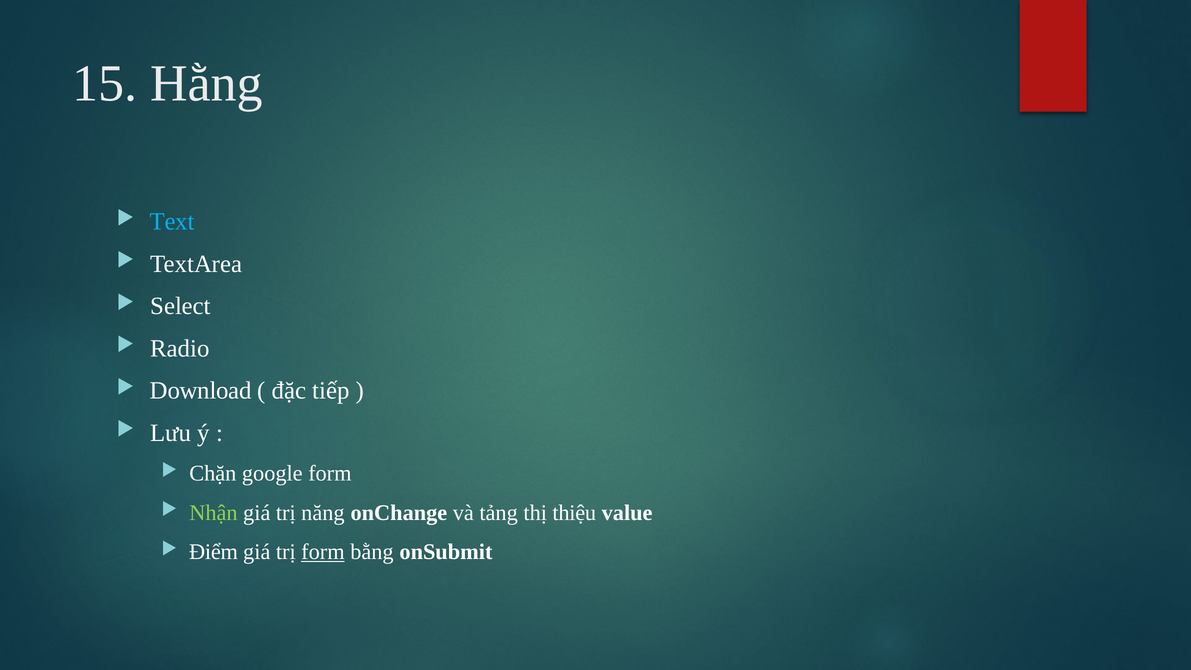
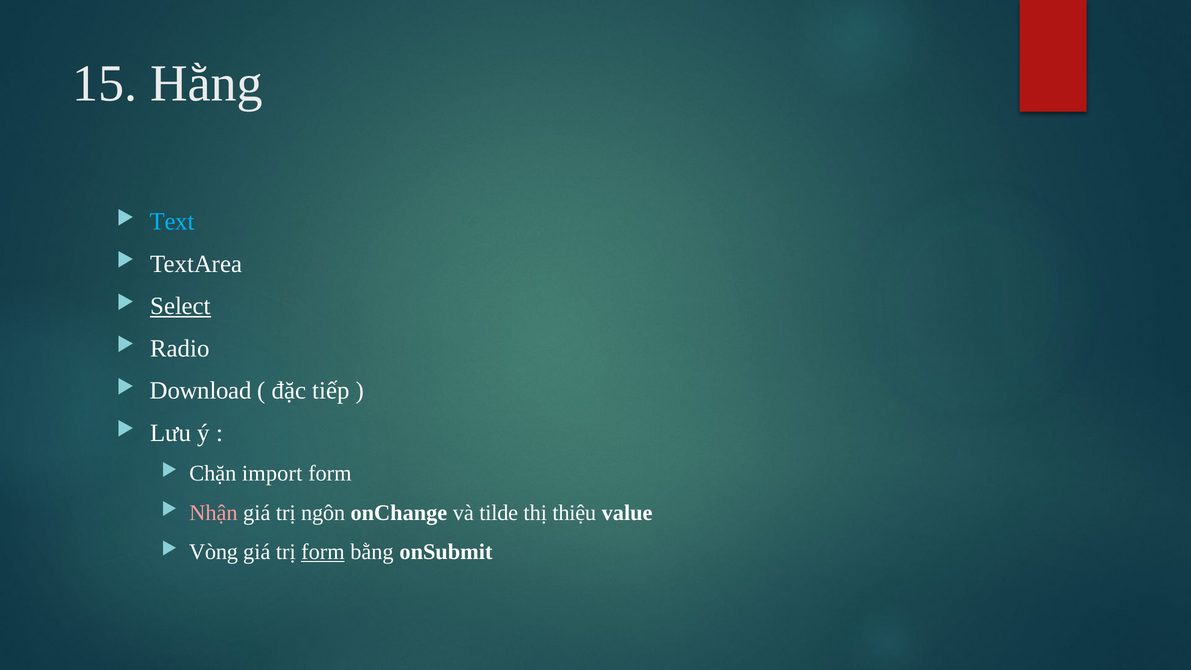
Select underline: none -> present (181, 306)
google: google -> import (272, 473)
Nhận colour: light green -> pink (213, 513)
năng: năng -> ngôn (323, 513)
tảng: tảng -> tilde (499, 513)
Điểm: Điểm -> Vòng (214, 552)
